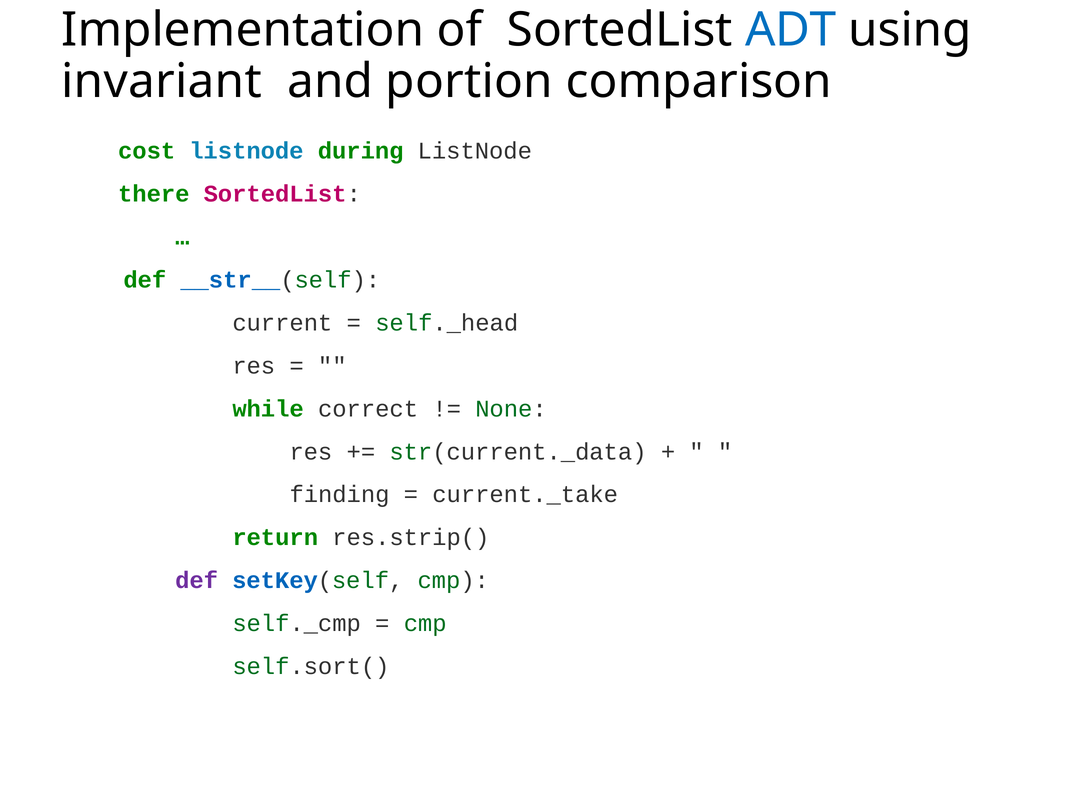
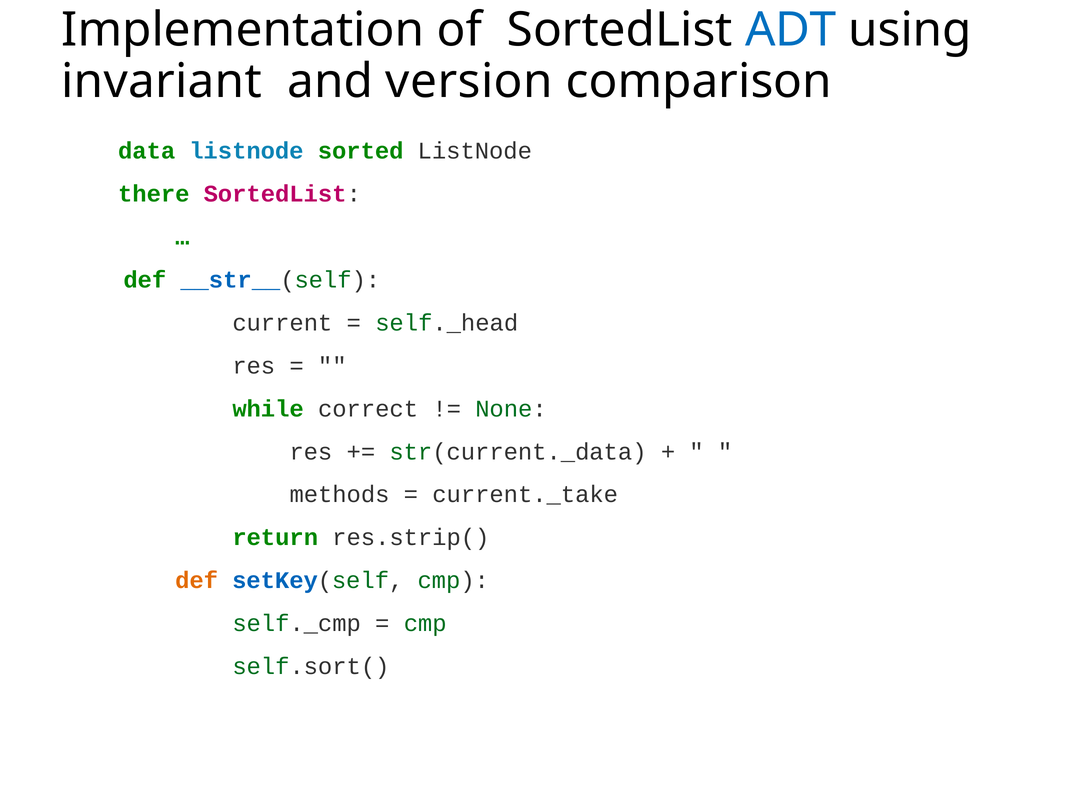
portion: portion -> version (469, 82)
cost: cost -> data (147, 151)
during: during -> sorted (361, 151)
finding: finding -> methods (340, 495)
def colour: purple -> orange (197, 581)
